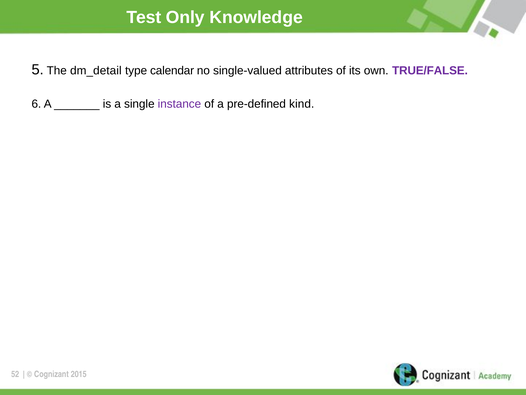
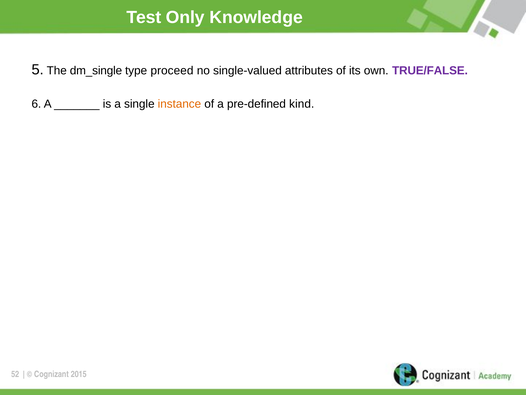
dm_detail: dm_detail -> dm_single (96, 70)
calendar: calendar -> proceed (172, 70)
instance colour: purple -> orange (179, 104)
